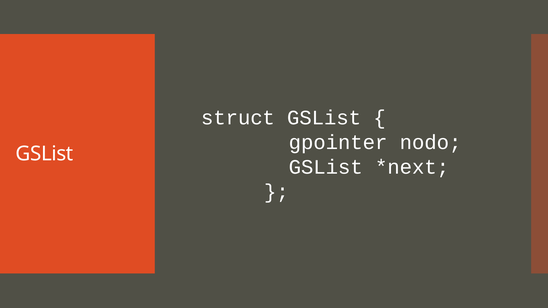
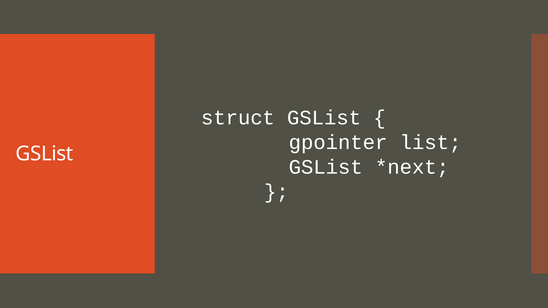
nodo: nodo -> list (431, 142)
